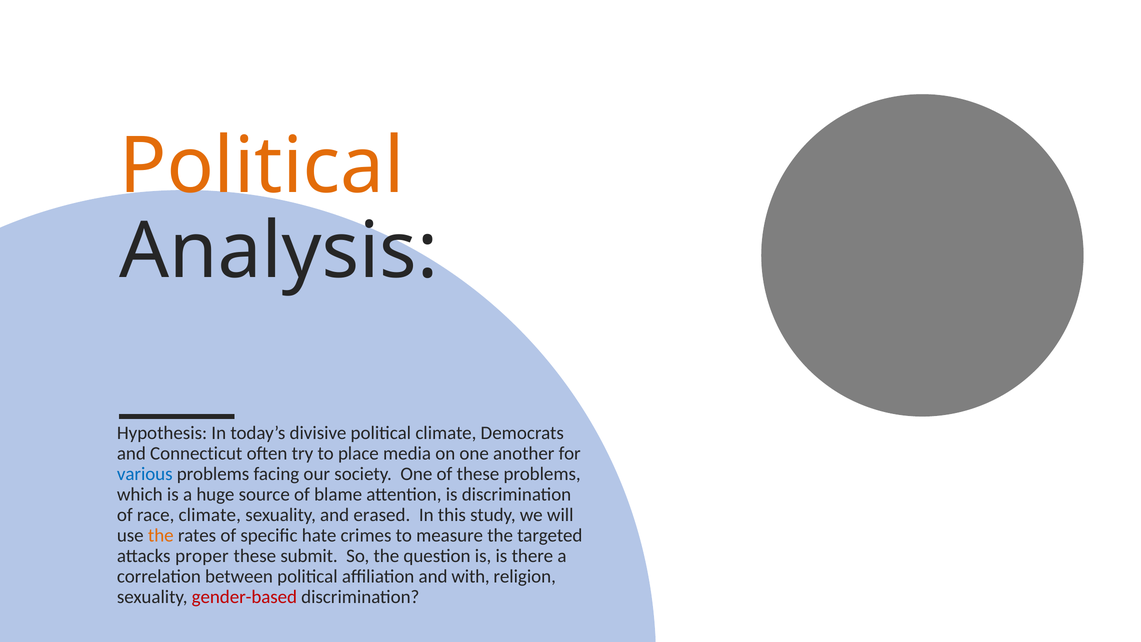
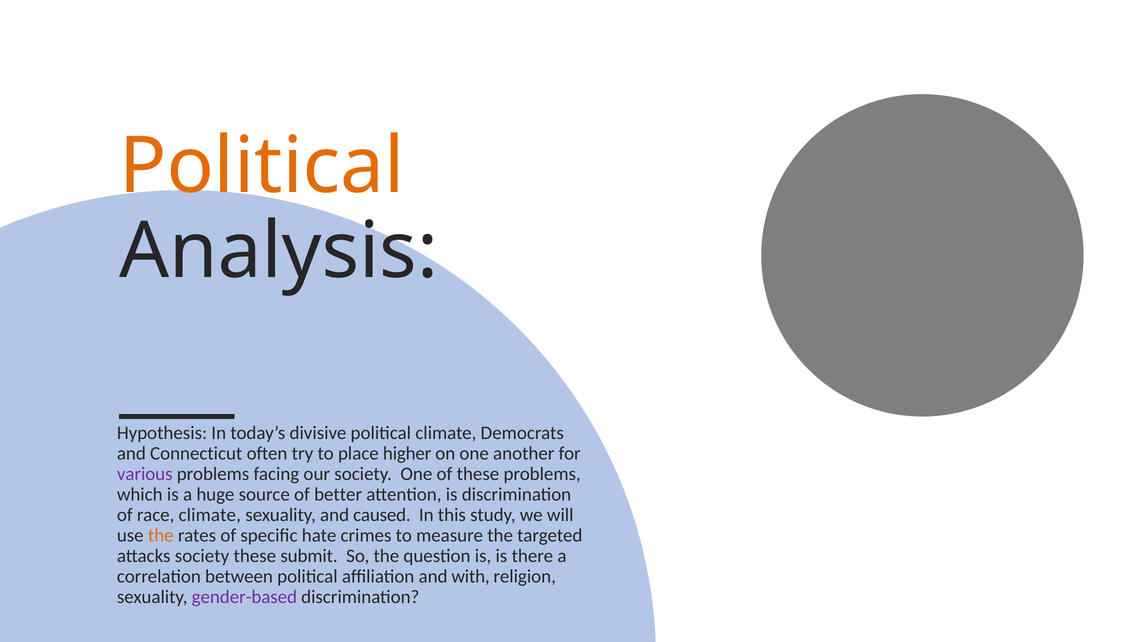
media: media -> higher (407, 453)
various colour: blue -> purple (145, 474)
blame: blame -> better (338, 494)
erased: erased -> caused (382, 515)
attacks proper: proper -> society (202, 556)
gender-based colour: red -> purple (244, 597)
